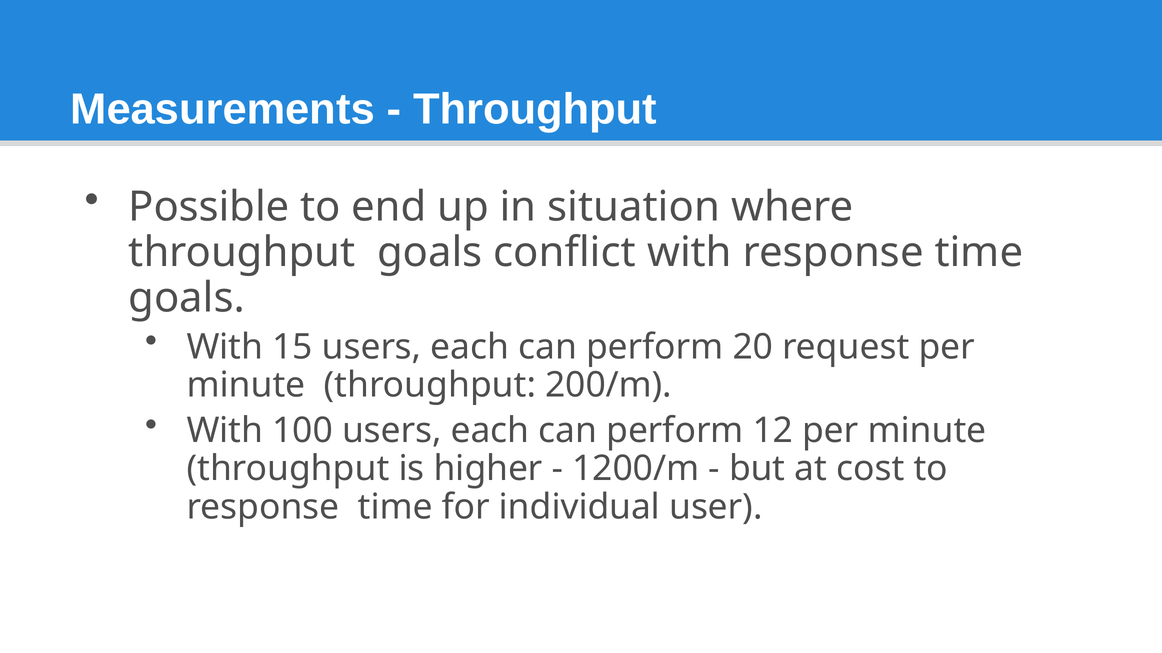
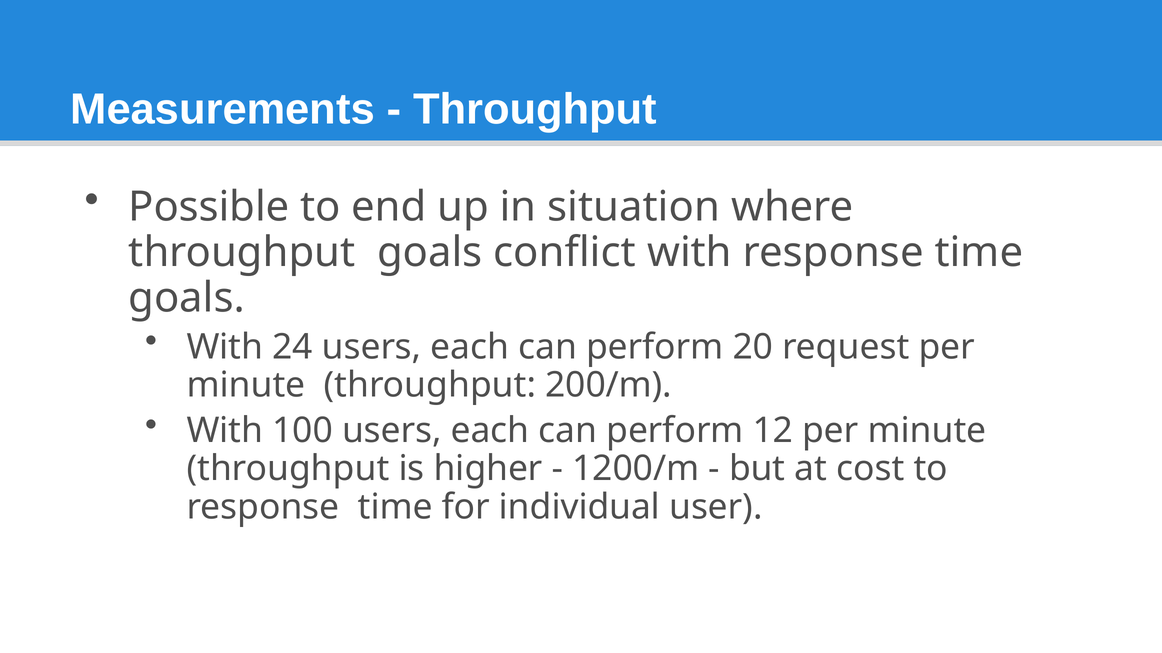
15: 15 -> 24 (293, 347)
